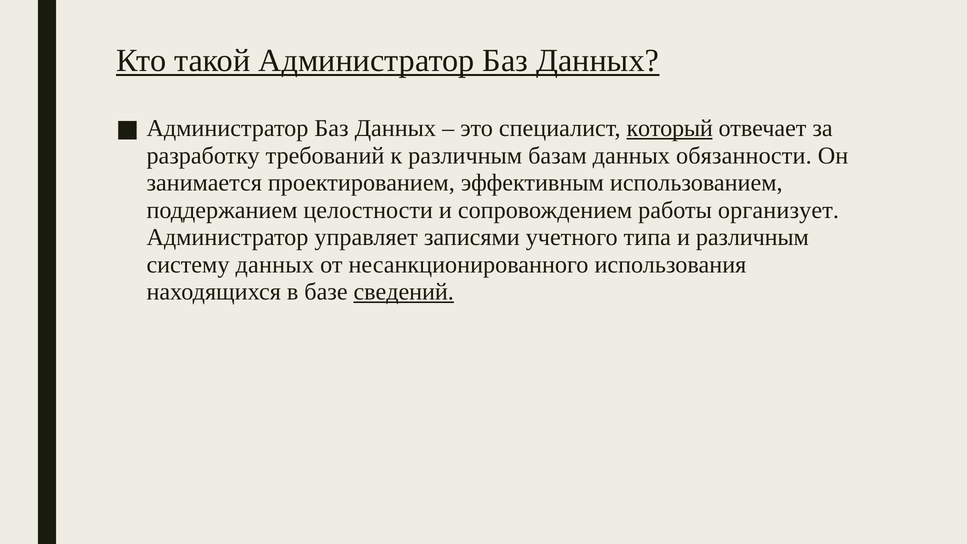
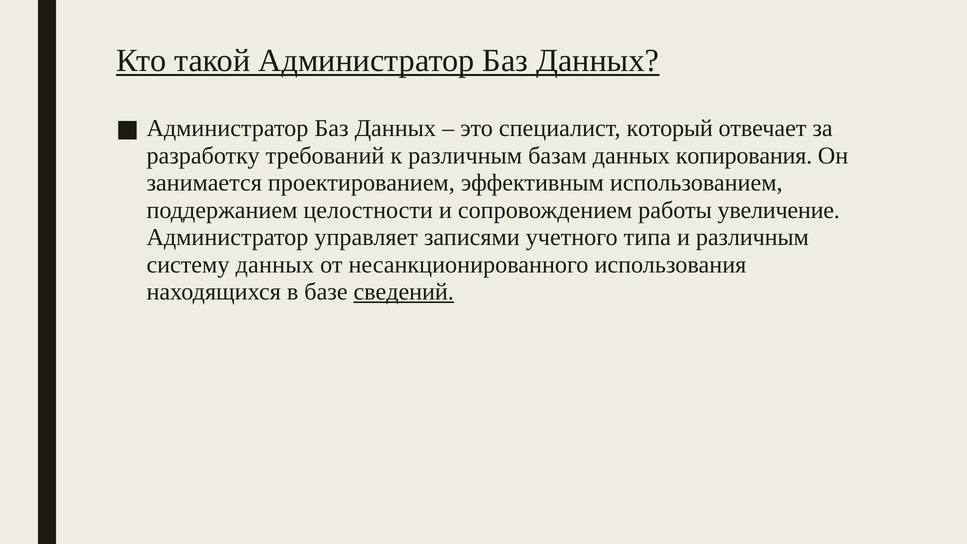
который underline: present -> none (670, 128)
обязанности: обязанности -> копирования (744, 156)
организует: организует -> увеличение (779, 210)
